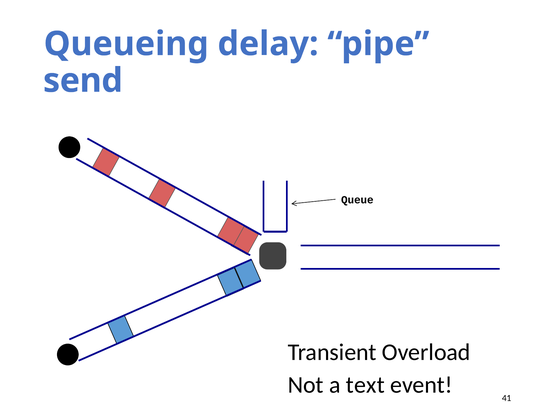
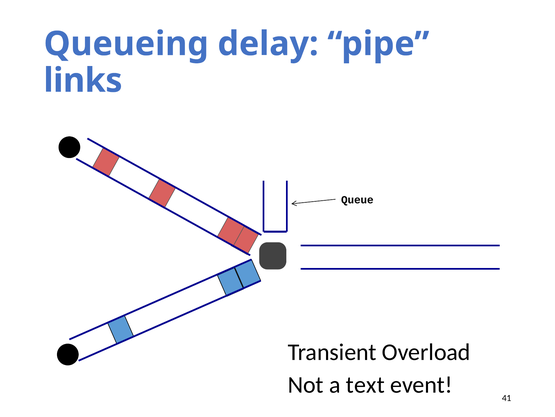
send: send -> links (83, 80)
